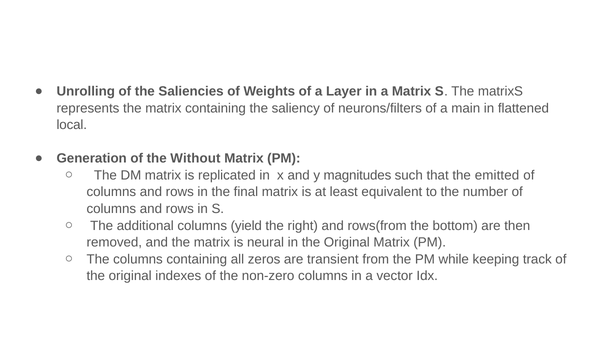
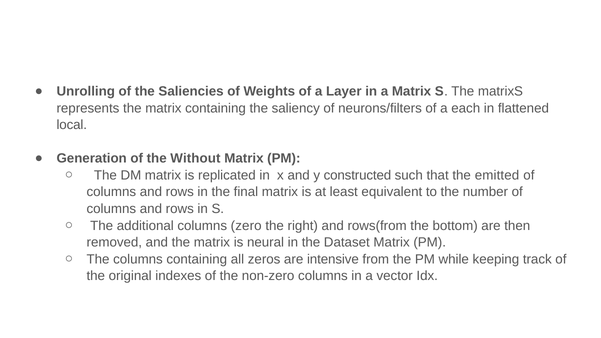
main: main -> each (466, 108)
magnitudes: magnitudes -> constructed (357, 175)
yield: yield -> zero (246, 226)
in the Original: Original -> Dataset (347, 242)
transient: transient -> intensive (333, 259)
